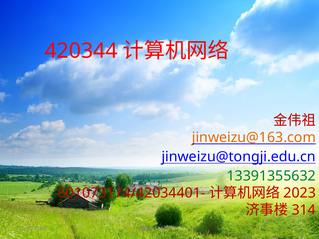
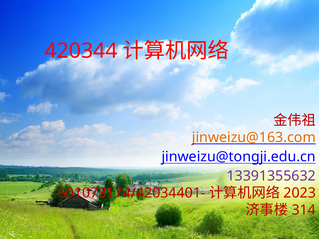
13391355632 colour: green -> purple (271, 176)
